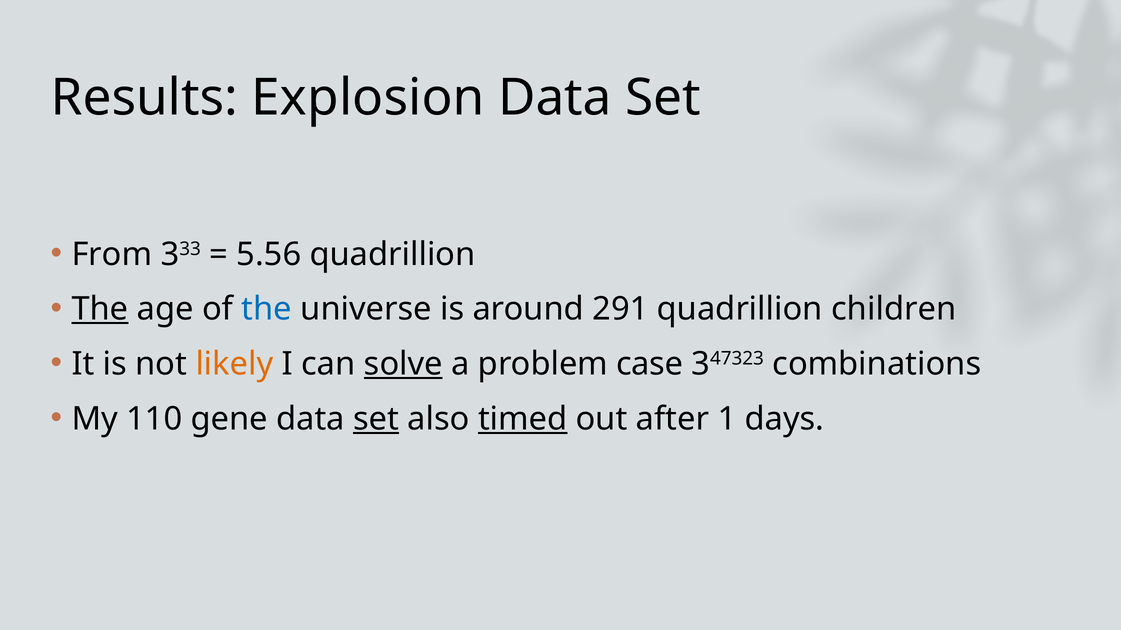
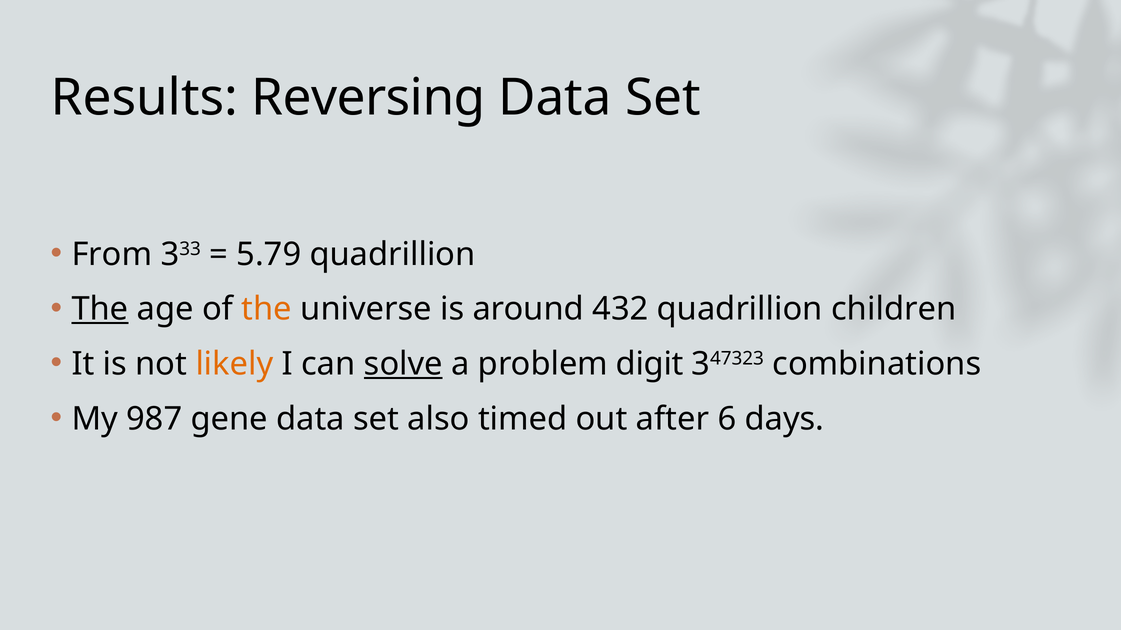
Explosion: Explosion -> Reversing (368, 98)
5.56: 5.56 -> 5.79 (269, 255)
the colour: blue -> orange (267, 309)
291: 291 -> 432 (620, 309)
case: case -> digit (650, 364)
110: 110 -> 987 (154, 419)
set underline: present -> none (376, 419)
timed underline: present -> none (523, 419)
1: 1 -> 6 (727, 419)
